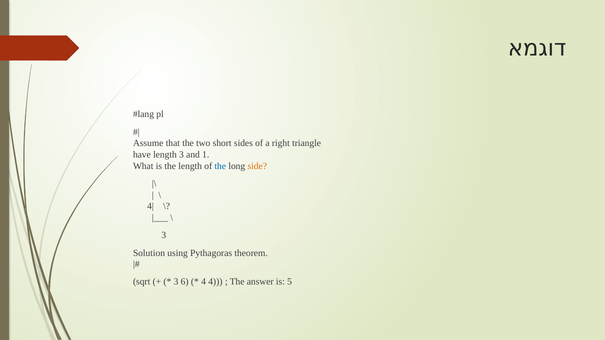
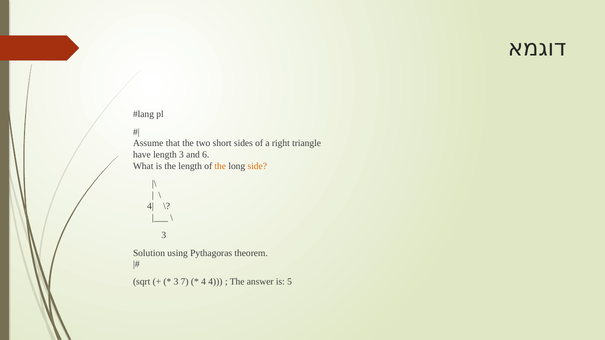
1: 1 -> 6 (206, 155)
the colour: blue -> orange (220, 166)
6: 6 -> 7 (185, 282)
